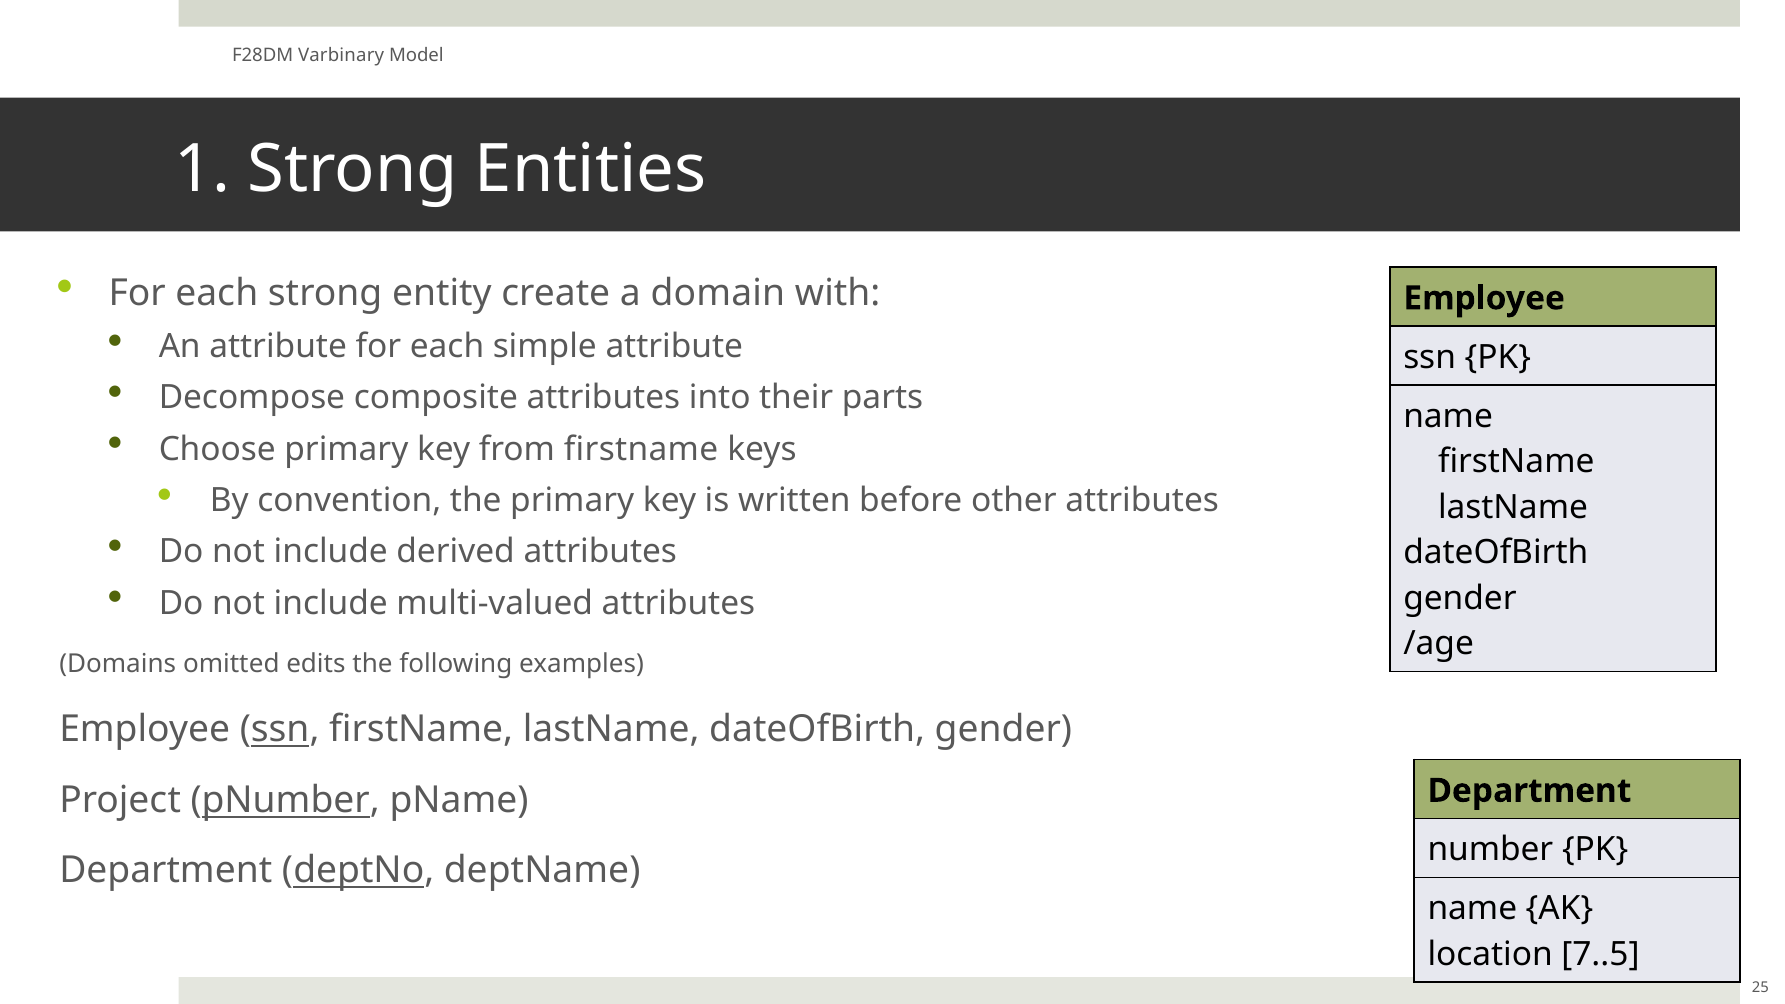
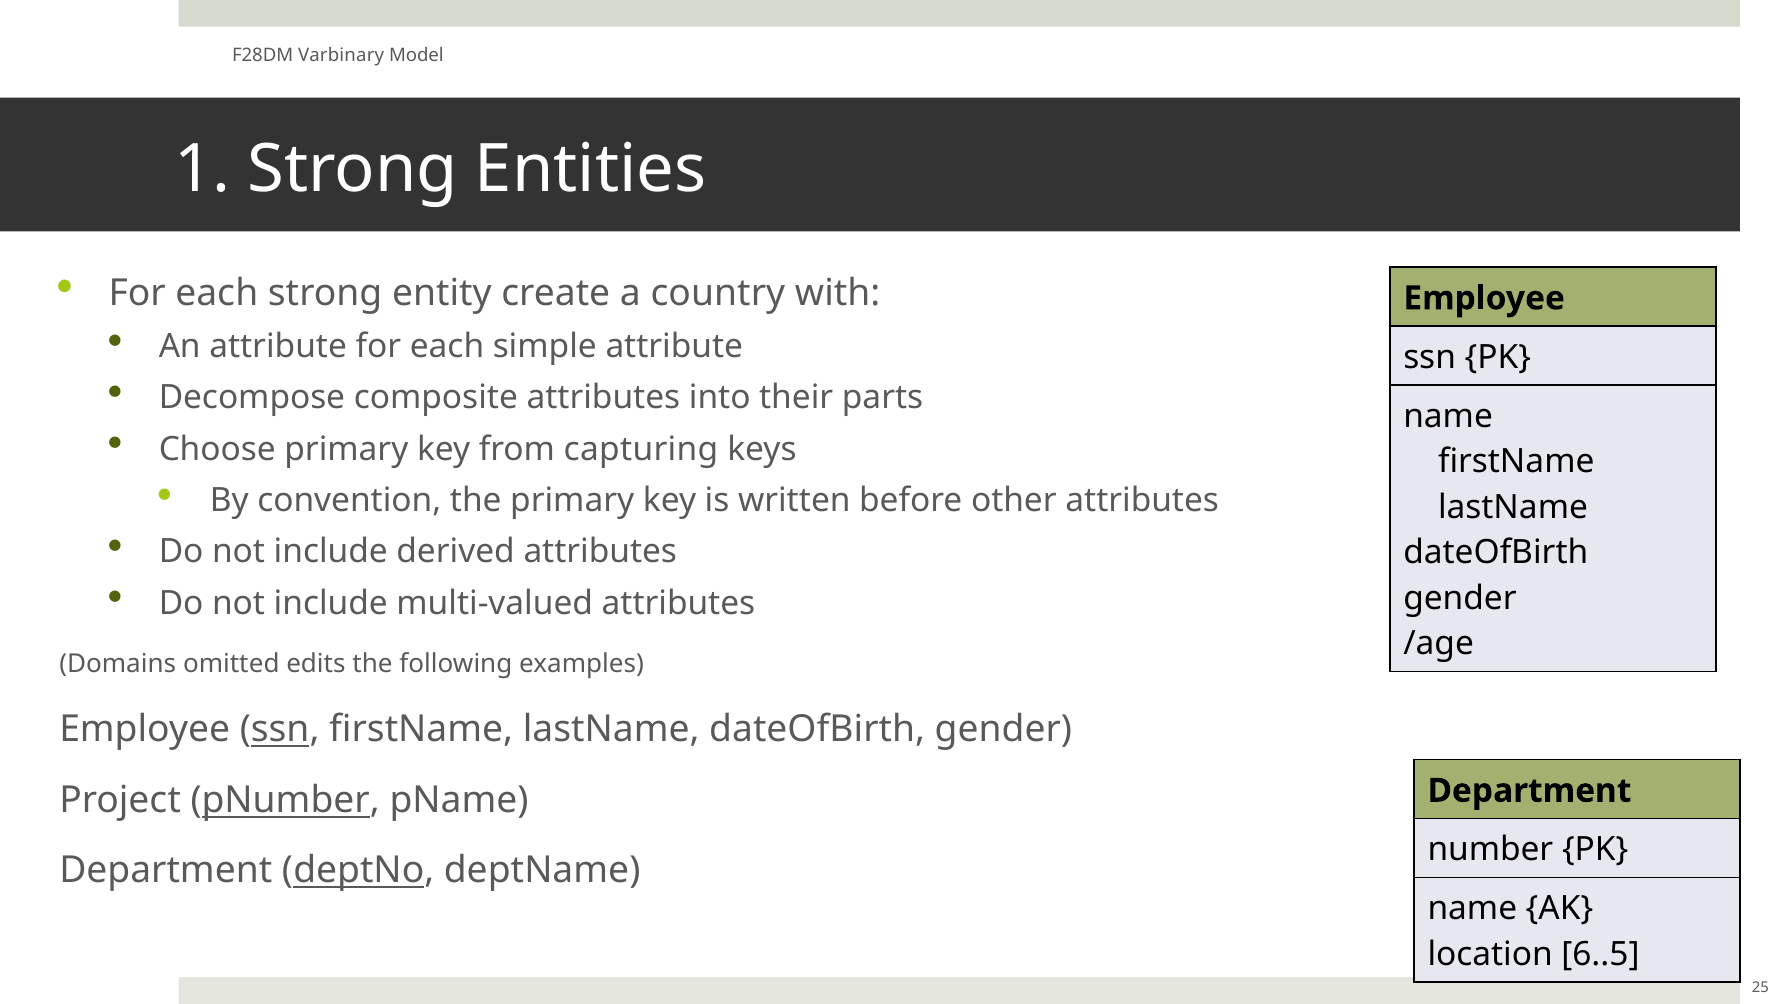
domain: domain -> country (718, 293)
from firstname: firstname -> capturing (641, 449)
7..5: 7..5 -> 6..5 (1600, 954)
